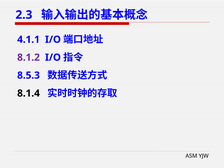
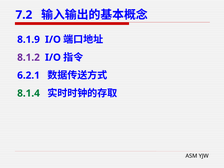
2.3: 2.3 -> 7.2 (24, 15)
4.1.1: 4.1.1 -> 8.1.9 (29, 40)
8.5.3: 8.5.3 -> 6.2.1 (29, 75)
8.1.4 colour: black -> green (29, 93)
